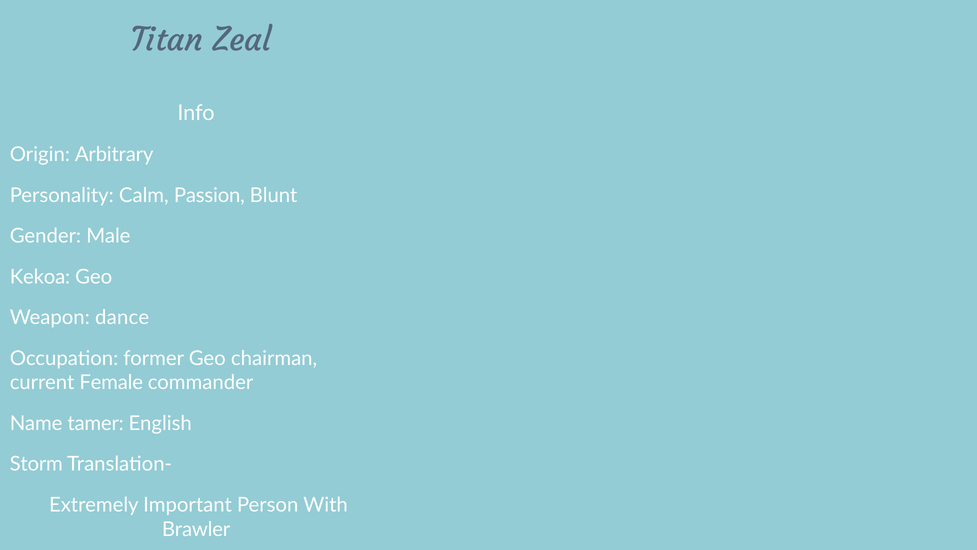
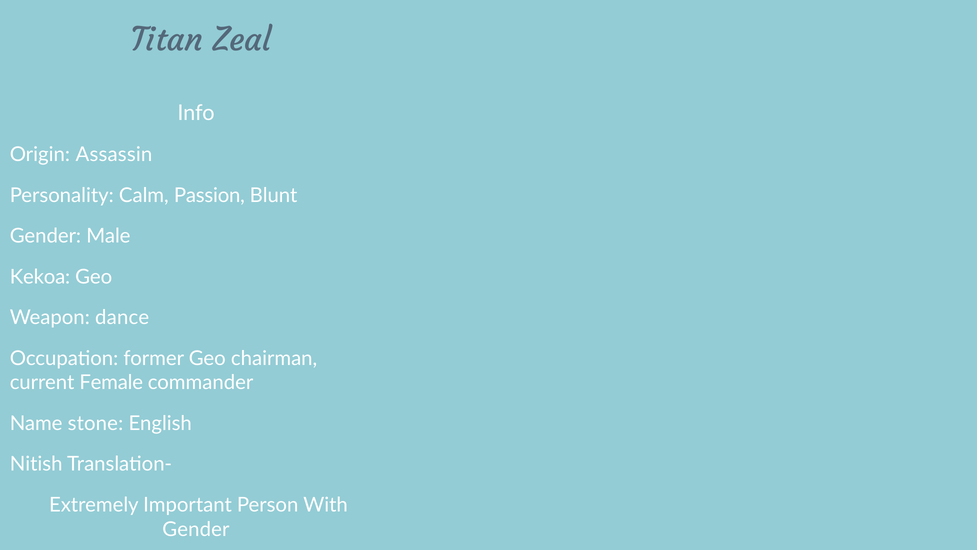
Arbitrary: Arbitrary -> Assassin (114, 155)
tamer: tamer -> stone (95, 423)
Storm: Storm -> Nitish (36, 464)
Brawler: Brawler -> Gender (196, 529)
